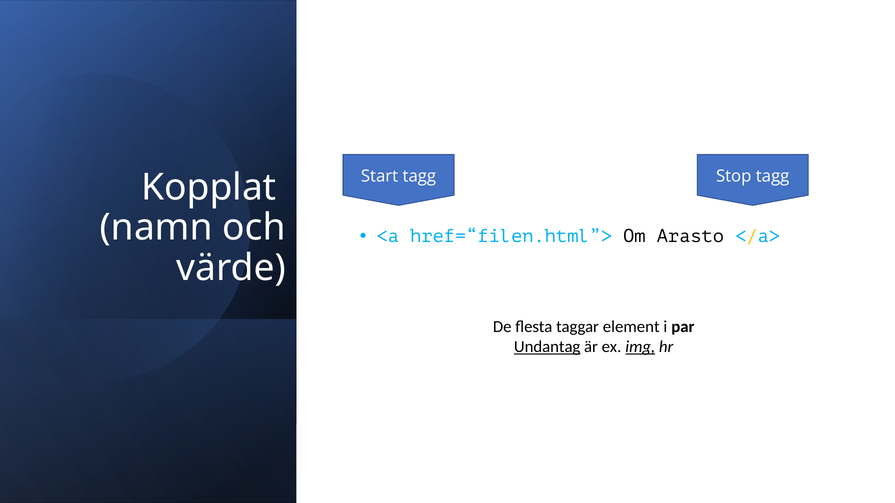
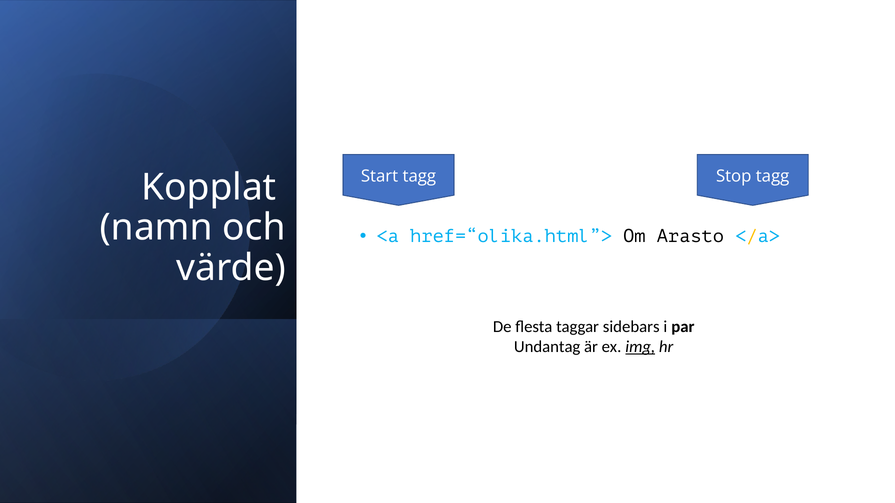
href=“filen.html”>: href=“filen.html”> -> href=“olika.html”> (511, 236)
element: element -> sidebars (631, 327)
Undantag underline: present -> none (547, 347)
